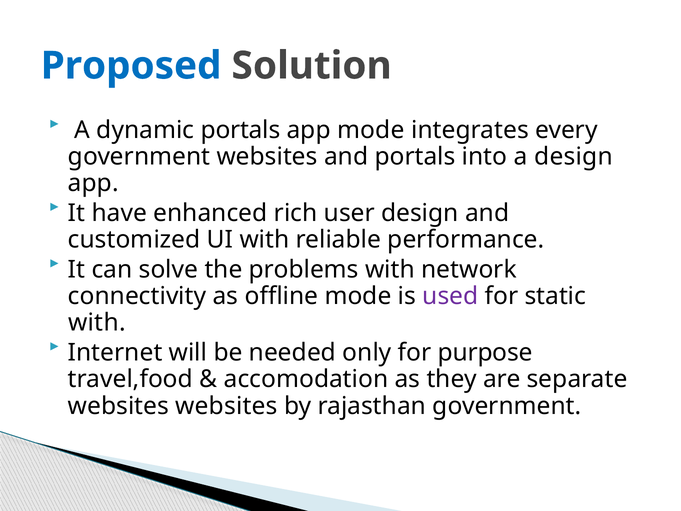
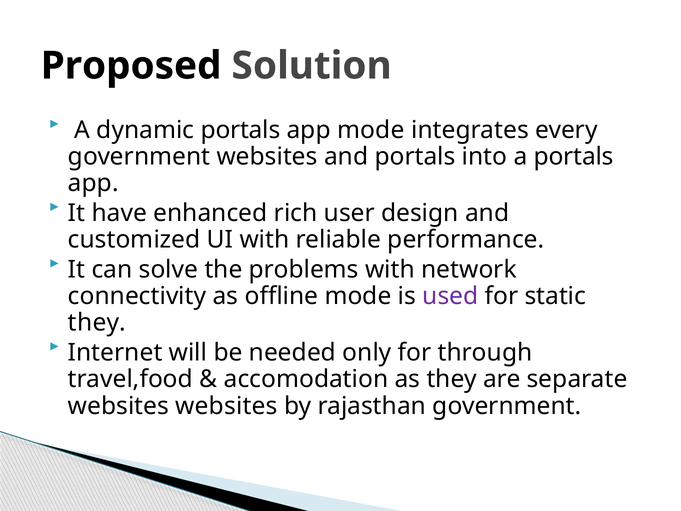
Proposed colour: blue -> black (131, 66)
a design: design -> portals (574, 157)
with: with -> they (97, 323)
purpose: purpose -> through (485, 353)
